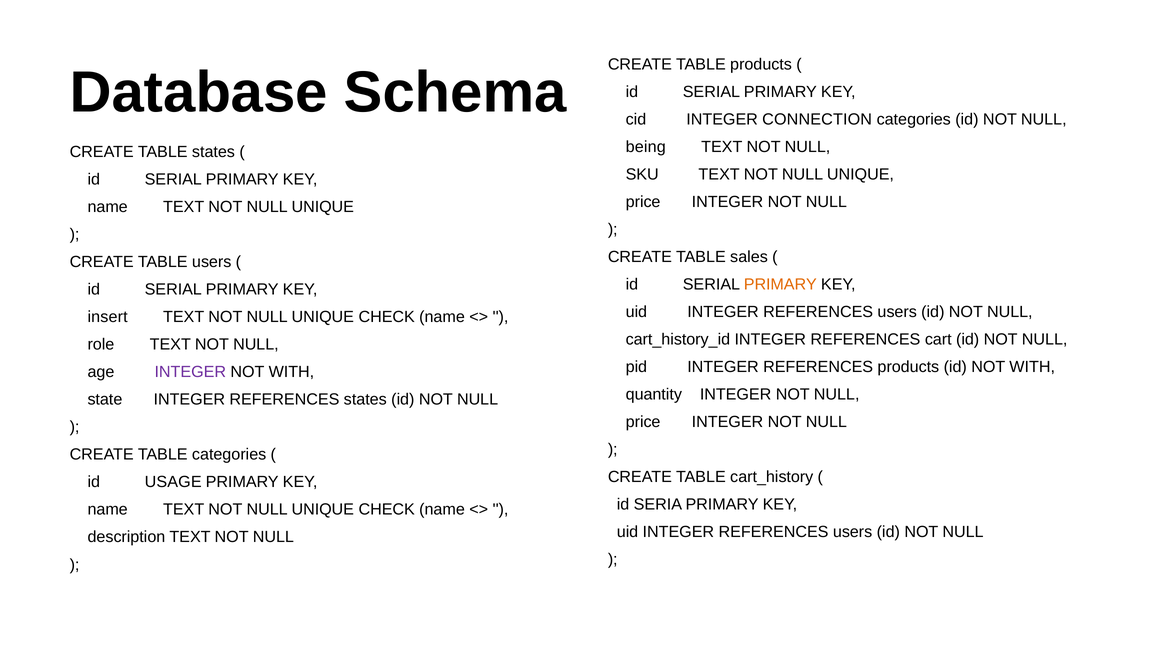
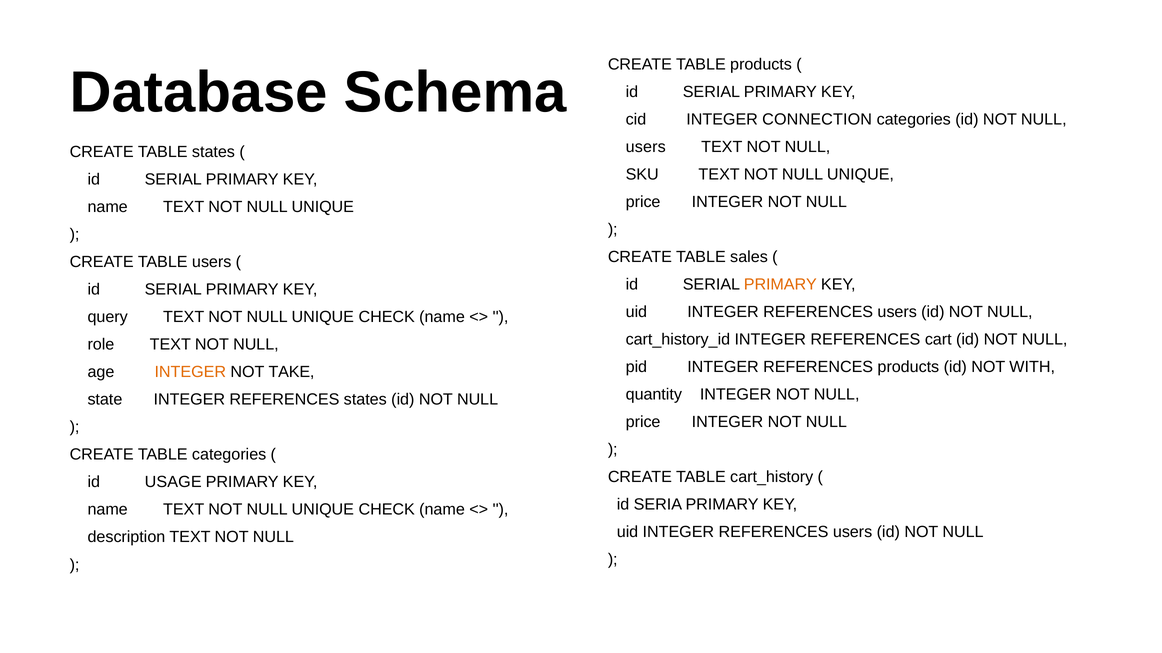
being: being -> users (646, 147)
insert: insert -> query (108, 317)
INTEGER colour: purple -> orange (190, 372)
WITH: WITH -> TAKE (291, 372)
